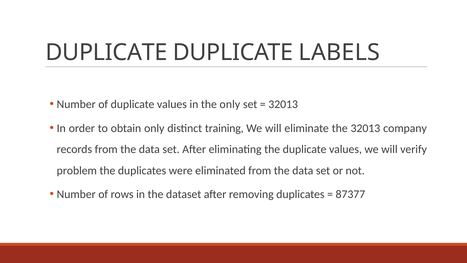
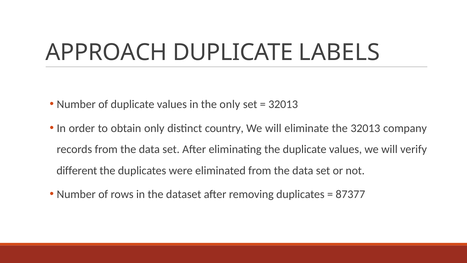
DUPLICATE: DUPLICATE -> APPROACH (106, 52)
training: training -> country (224, 128)
problem: problem -> different (77, 170)
